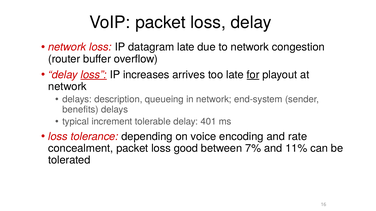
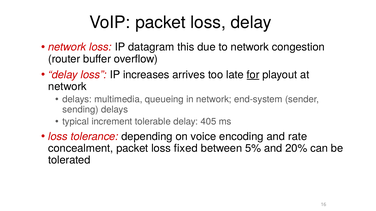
datagram late: late -> this (186, 47)
loss underline: present -> none (94, 75)
description: description -> multimedia (118, 100)
benefits: benefits -> sending (80, 110)
401: 401 -> 405 (208, 122)
good: good -> fixed (186, 149)
7%: 7% -> 5% (253, 149)
11%: 11% -> 20% (296, 149)
